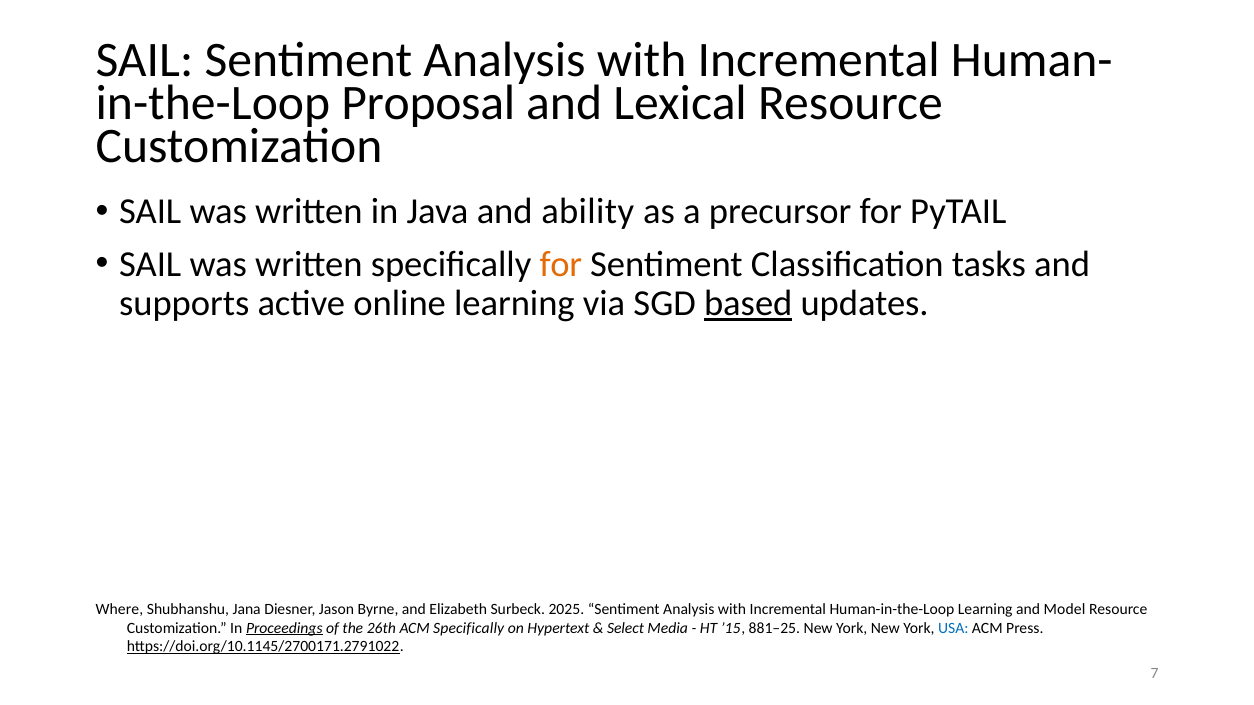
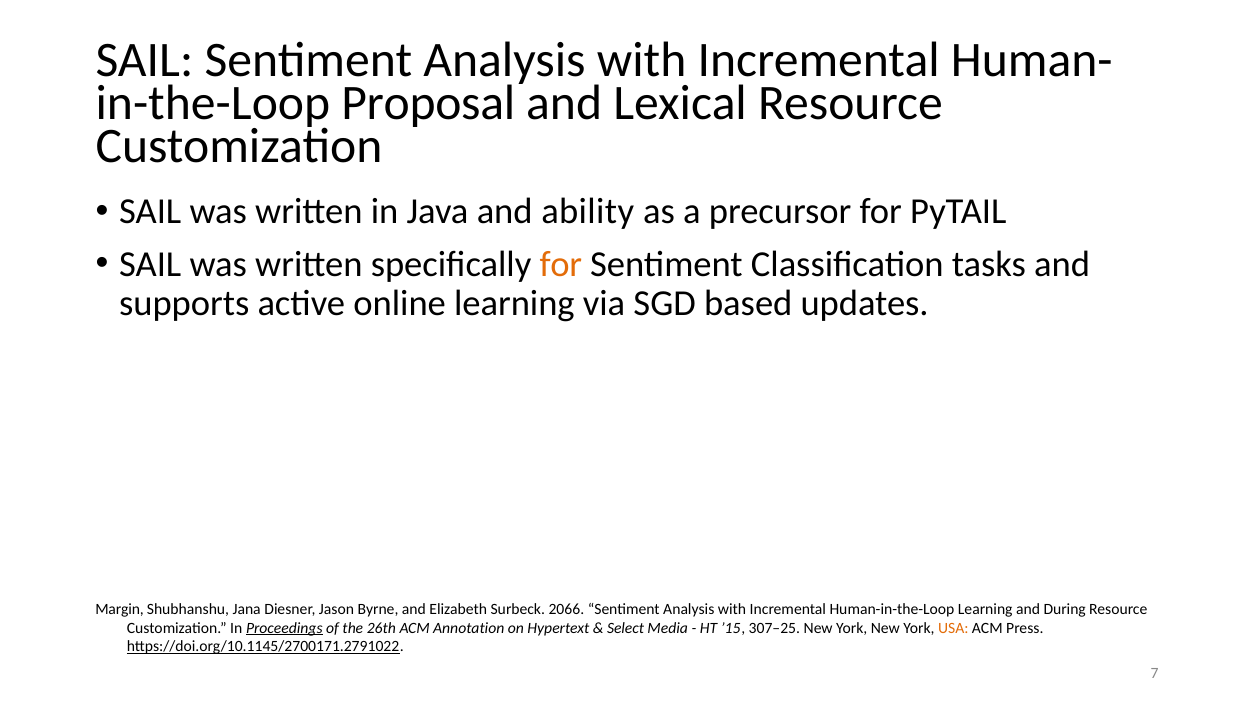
based underline: present -> none (748, 304)
Where: Where -> Margin (120, 609)
2025: 2025 -> 2066 (566, 609)
Model: Model -> During (1065, 609)
ACM Specifically: Specifically -> Annotation (469, 628)
881–25: 881–25 -> 307–25 (774, 628)
USA colour: blue -> orange (953, 628)
